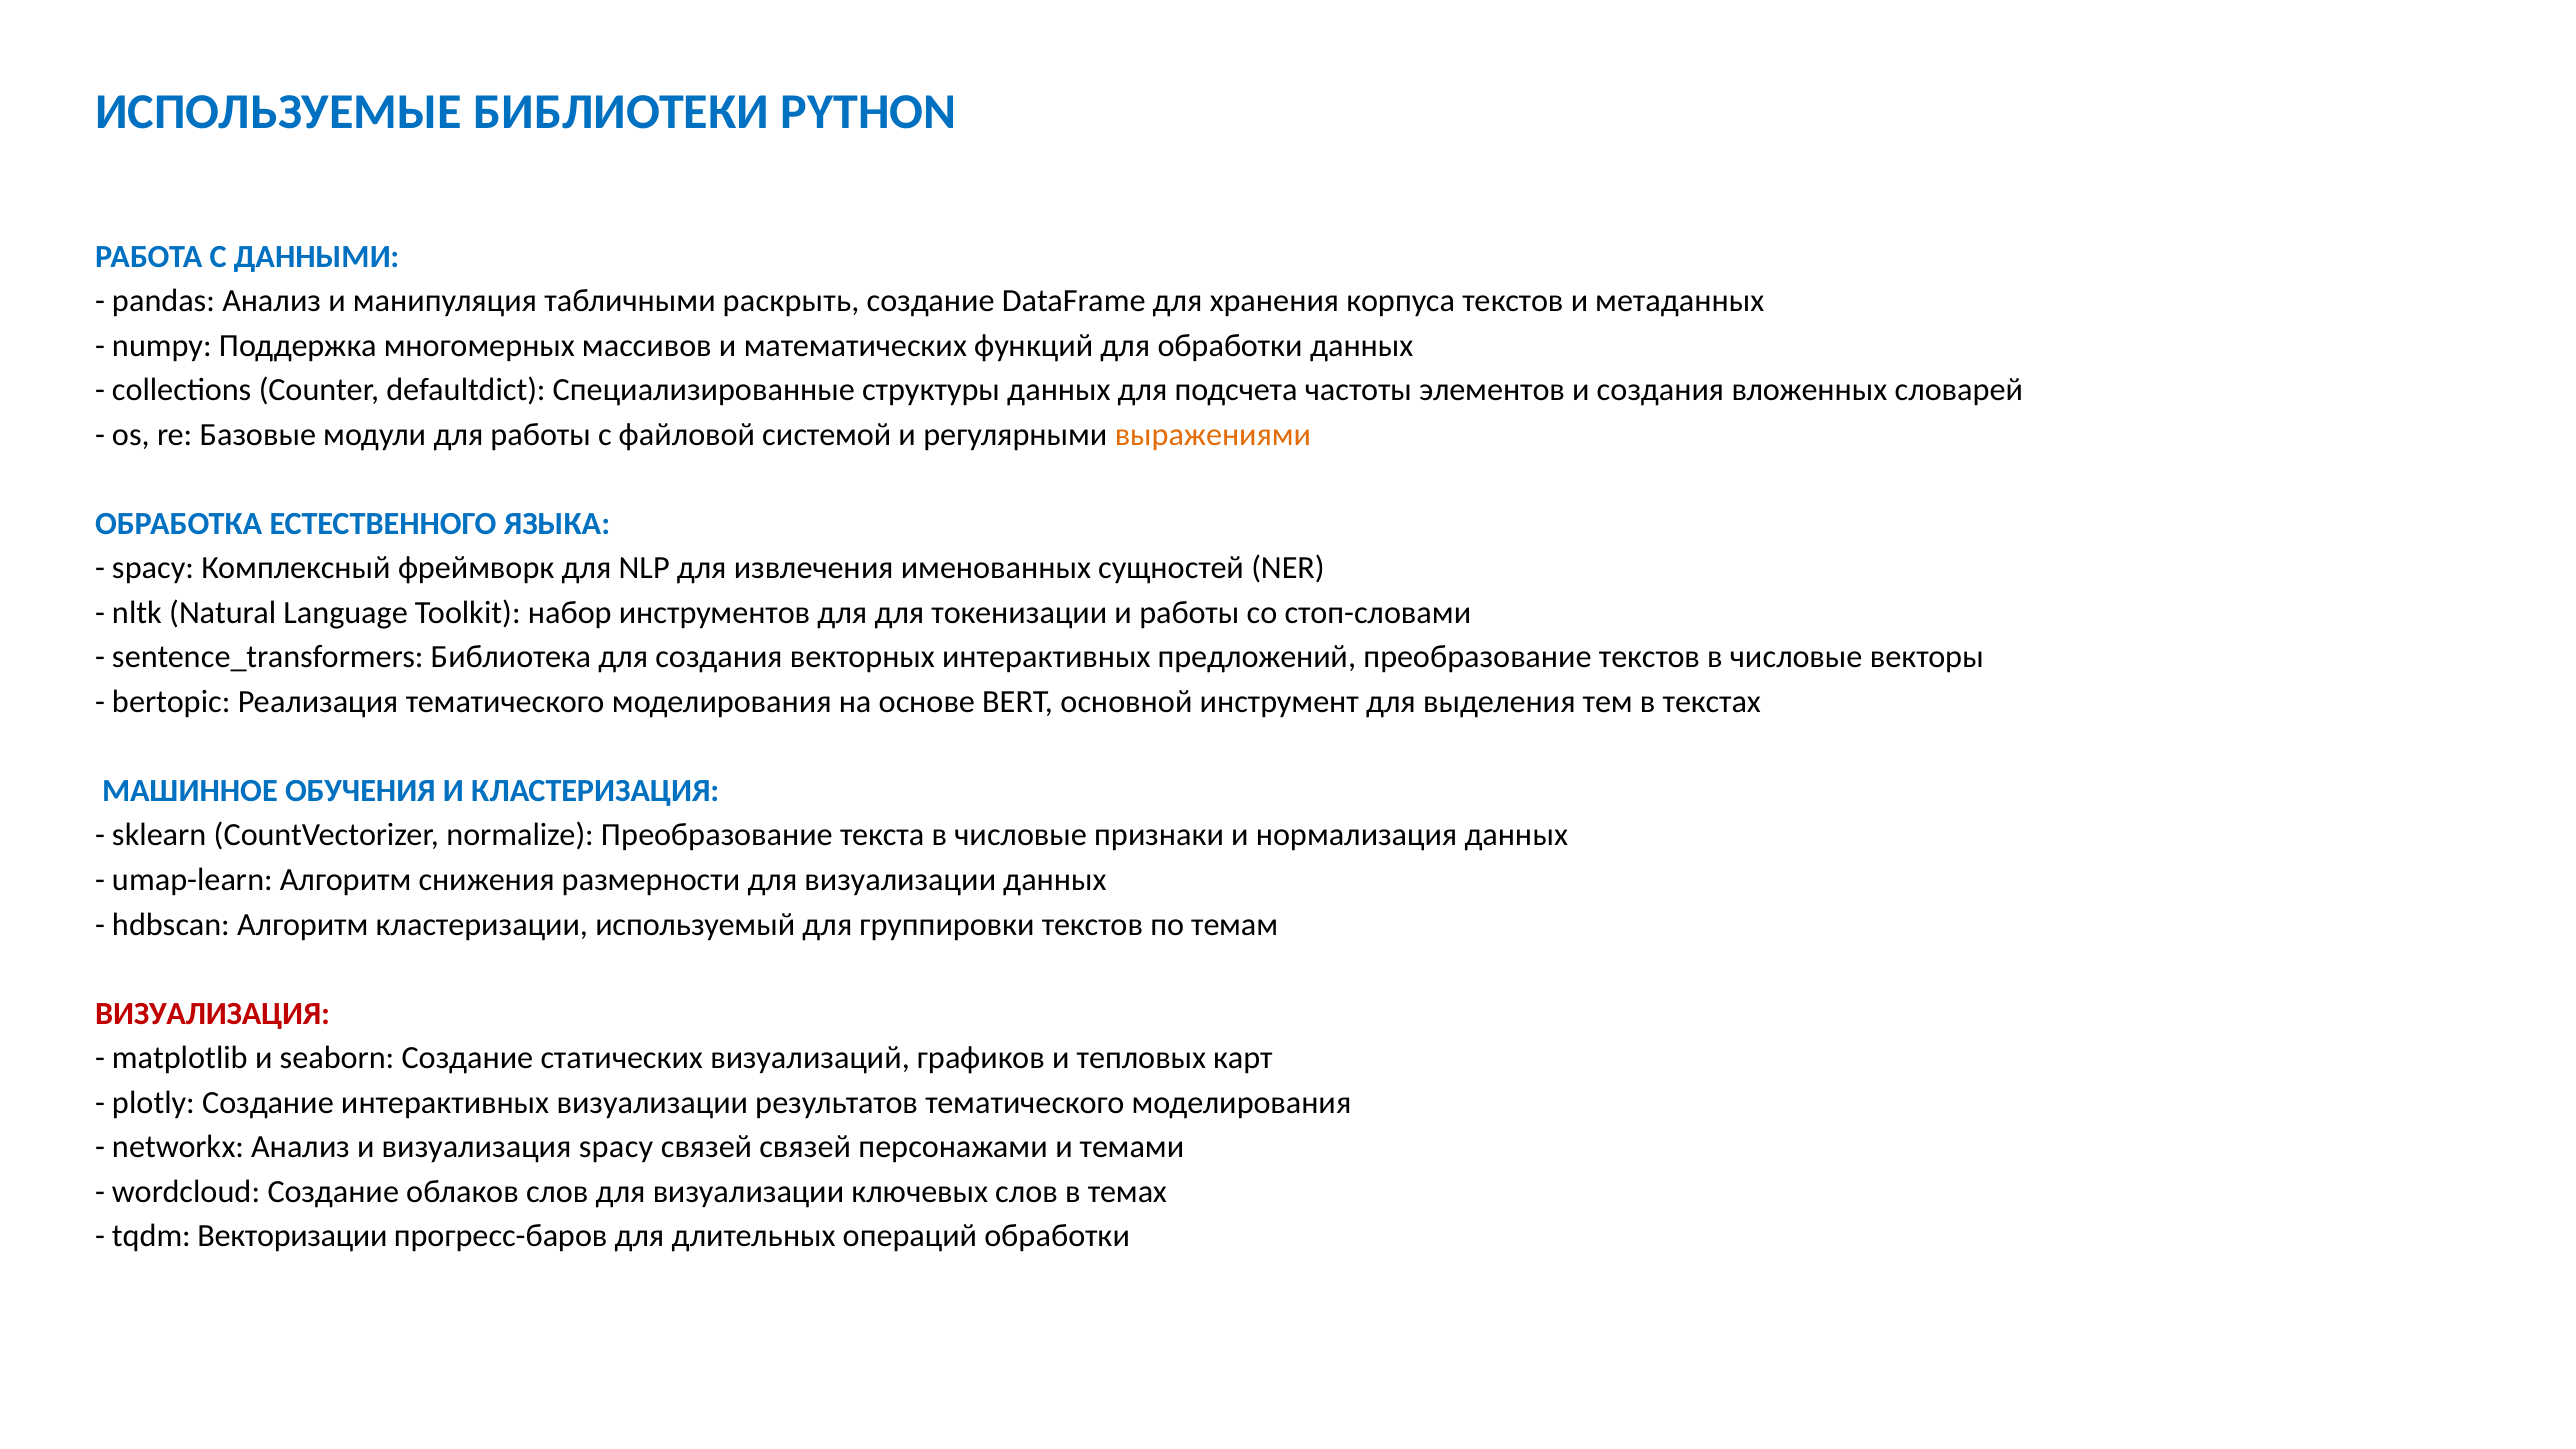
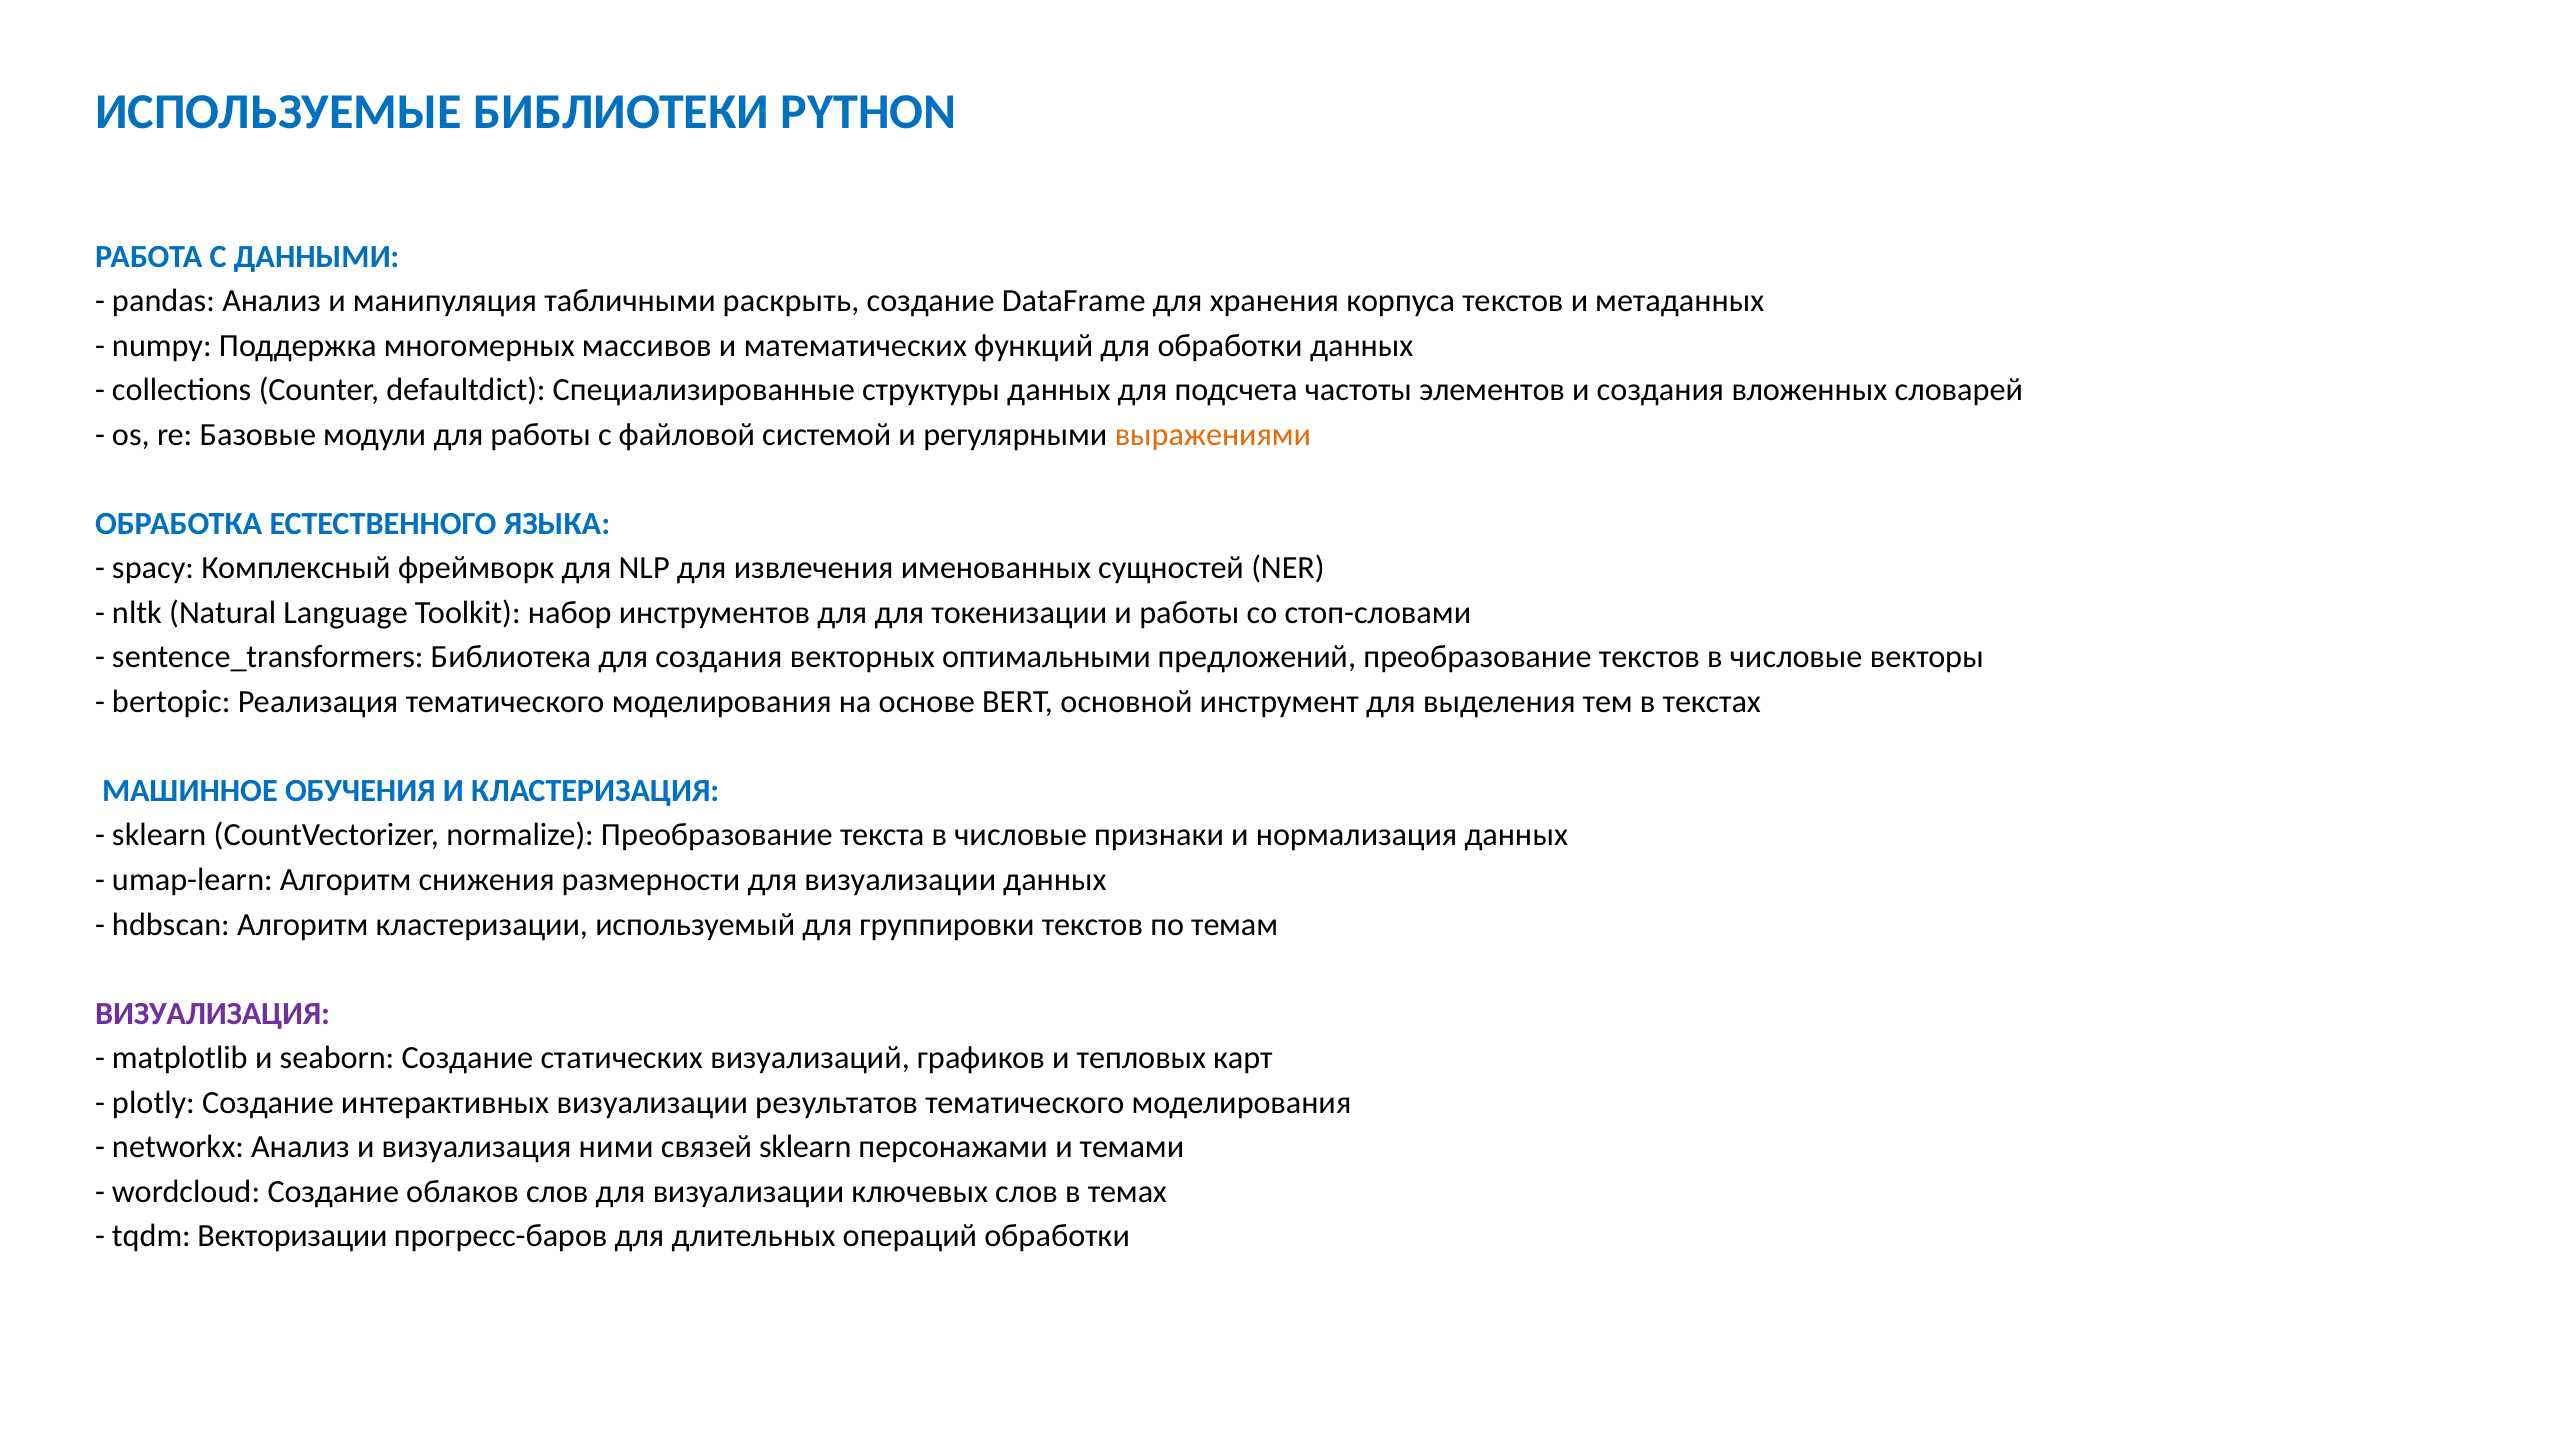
векторных интерактивных: интерактивных -> оптимальными (1046, 657)
ВИЗУАЛИЗАЦИЯ colour: red -> purple (213, 1013)
визуализация spacy: spacy -> ними (616, 1147)
связей связей: связей -> sklearn (805, 1147)
